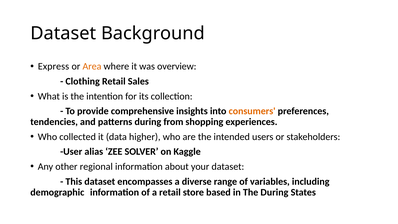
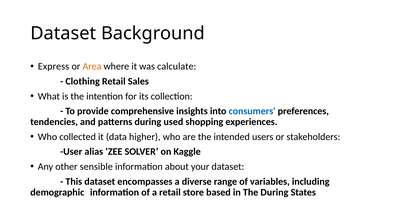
overview: overview -> calculate (177, 66)
consumers colour: orange -> blue (252, 111)
from: from -> used (173, 122)
regional: regional -> sensible (96, 166)
